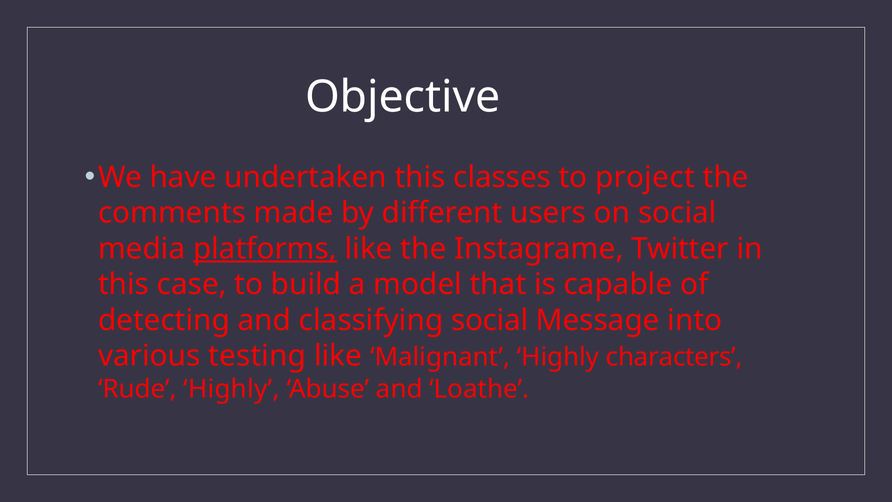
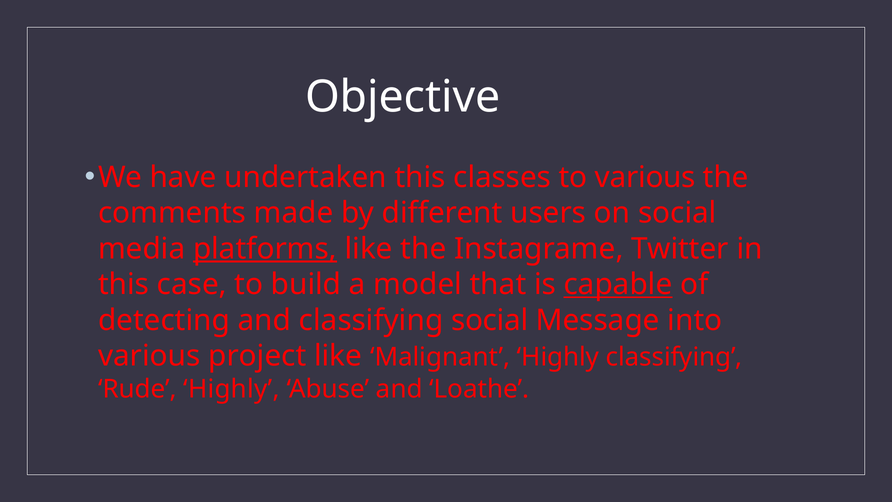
to project: project -> various (645, 177)
capable underline: none -> present (618, 284)
testing: testing -> project (257, 356)
Highly characters: characters -> classifying (674, 357)
